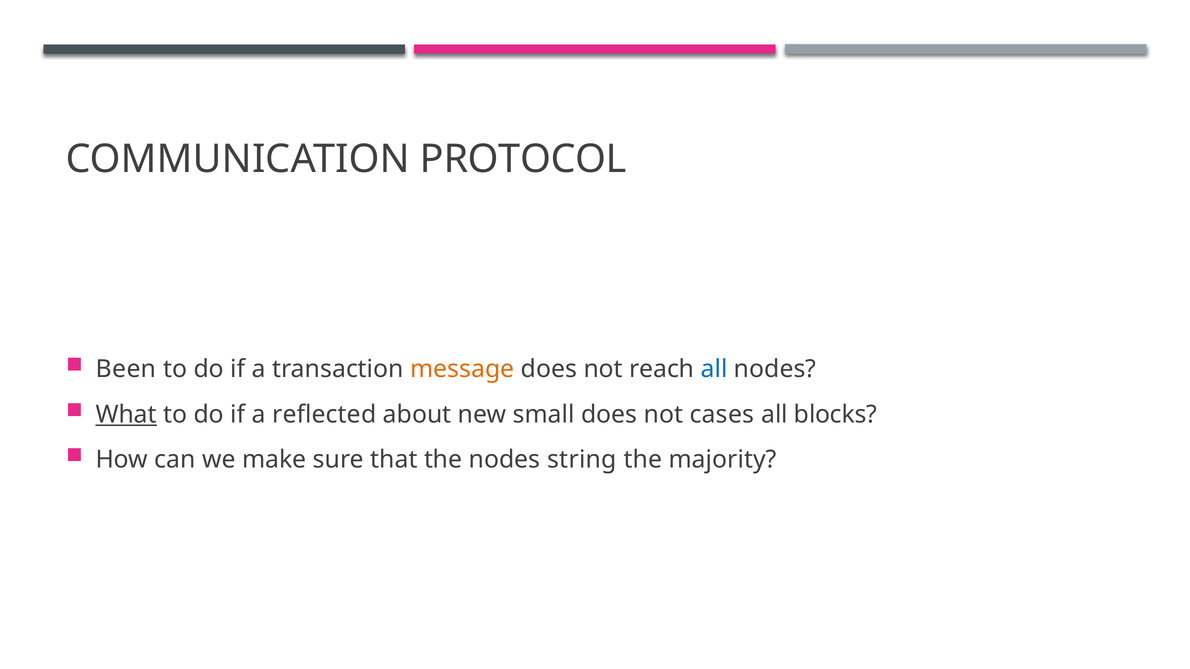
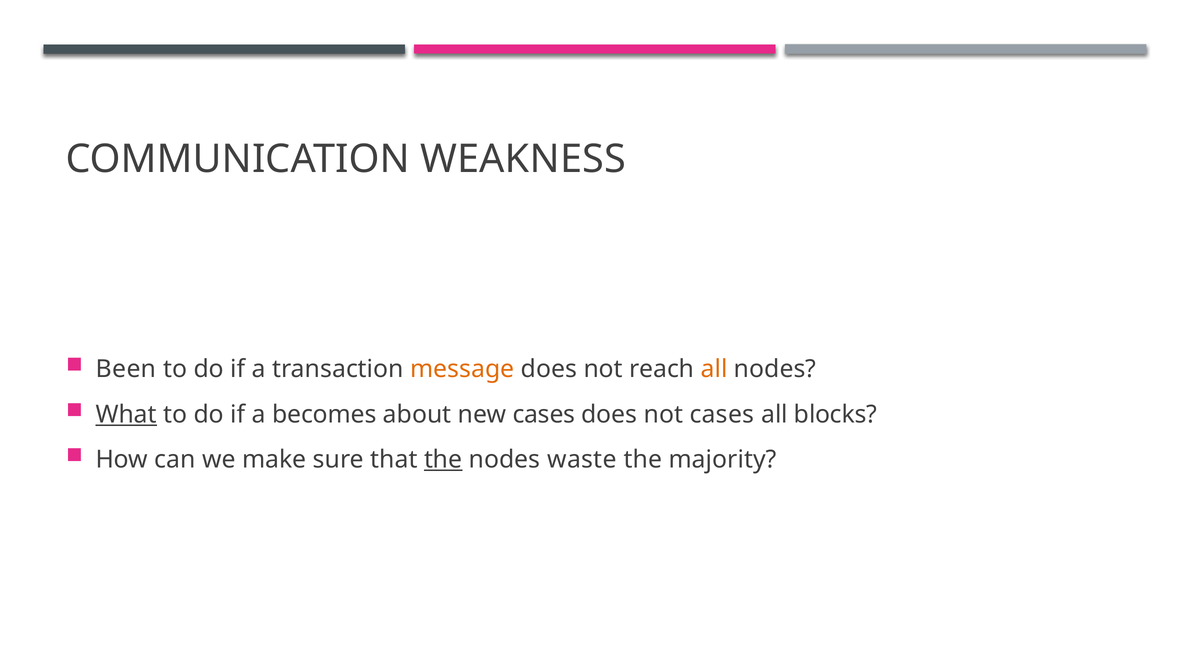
PROTOCOL: PROTOCOL -> WEAKNESS (523, 159)
all colour: blue -> orange (714, 369)
reflected: reflected -> becomes (324, 415)
new small: small -> cases (544, 415)
the underline: none -> present (443, 460)
string: string -> waste (582, 460)
